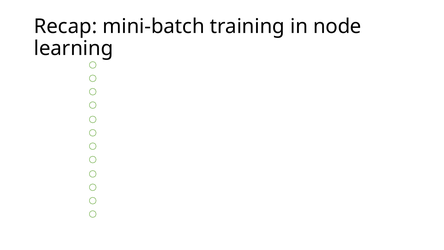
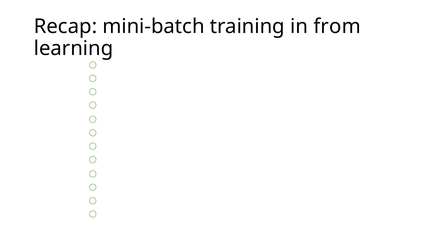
node: node -> from (337, 26)
